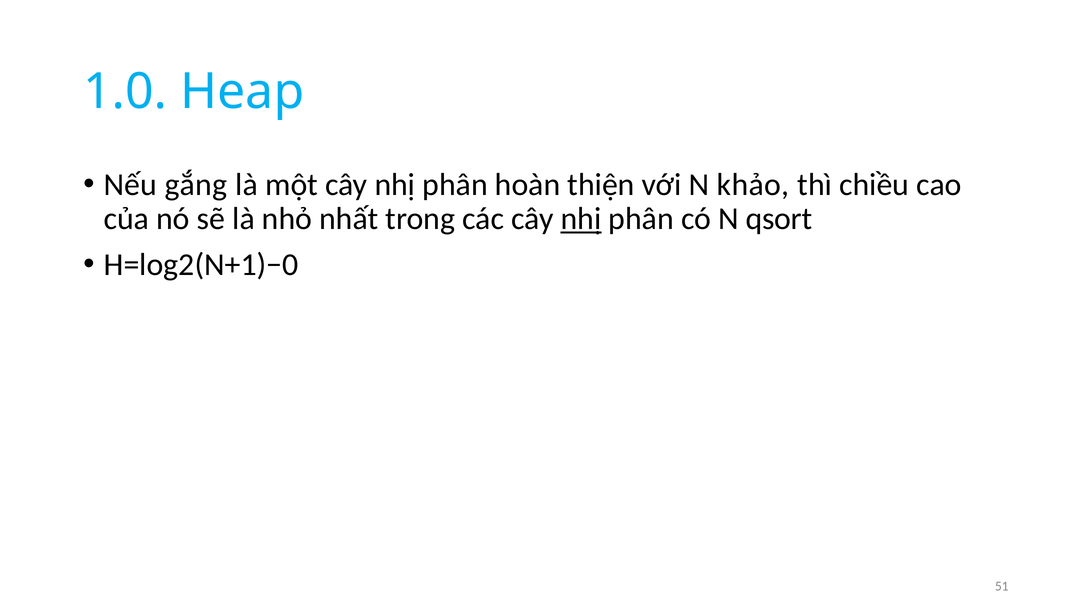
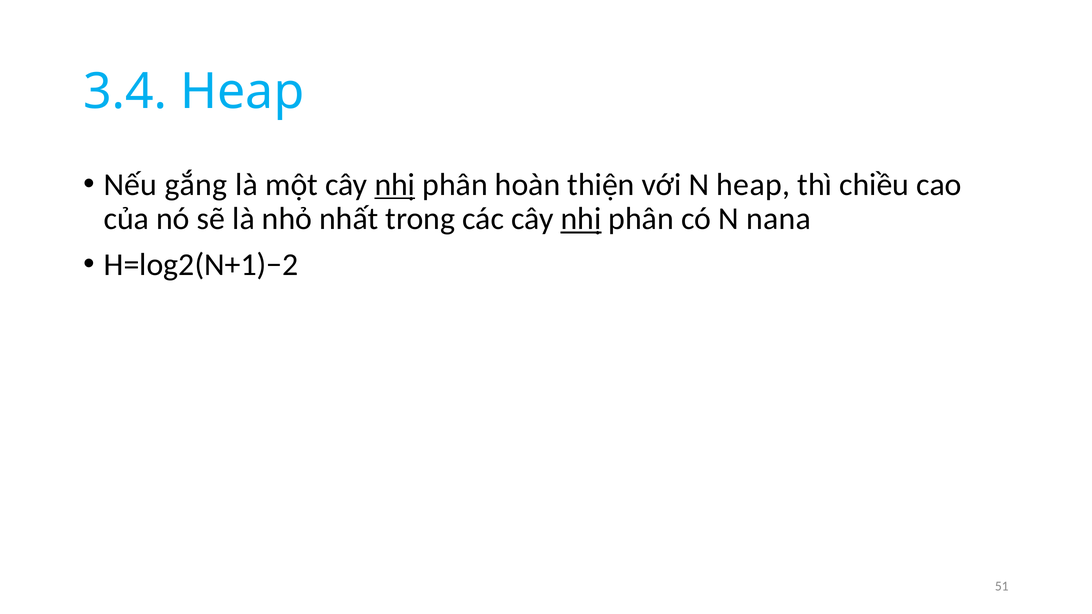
1.0: 1.0 -> 3.4 (125, 92)
nhị underline: none -> present (395, 185)
N khảo: khảo -> heap (753, 185)
qsort: qsort -> nana (779, 219)
H=log2(N+1)−0: H=log2(N+1)−0 -> H=log2(N+1)−2 (201, 265)
